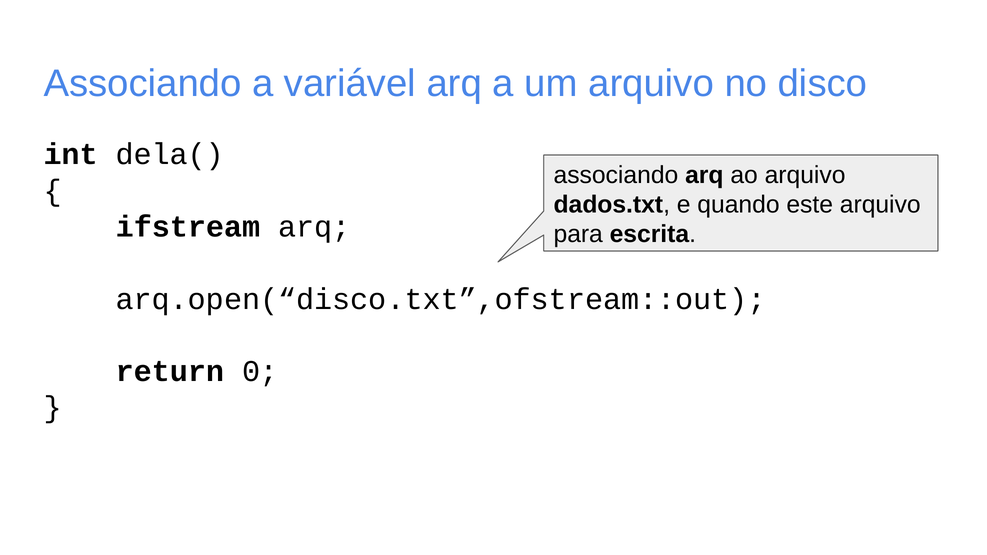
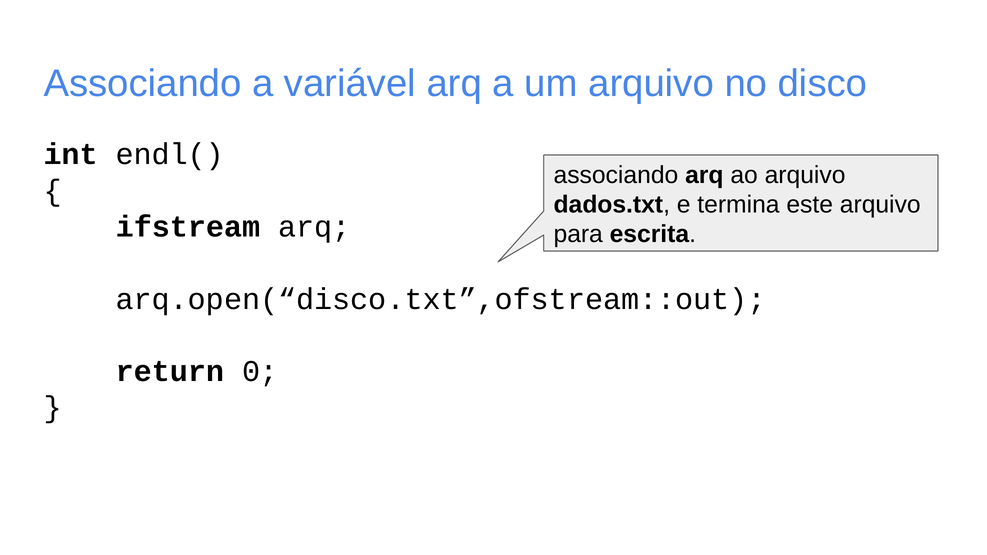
dela(: dela( -> endl( (170, 154)
quando: quando -> termina (738, 205)
